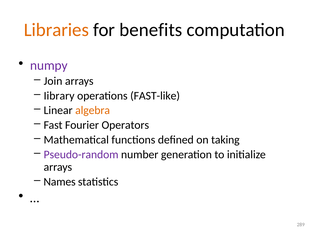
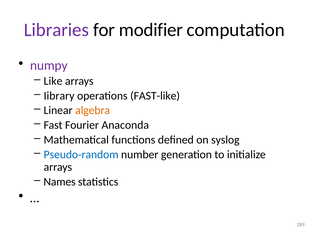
Libraries colour: orange -> purple (56, 30)
benefits: benefits -> modifier (151, 30)
Join: Join -> Like (53, 81)
Operators: Operators -> Anaconda (125, 125)
taking: taking -> syslog (225, 140)
Pseudo-random colour: purple -> blue (81, 154)
